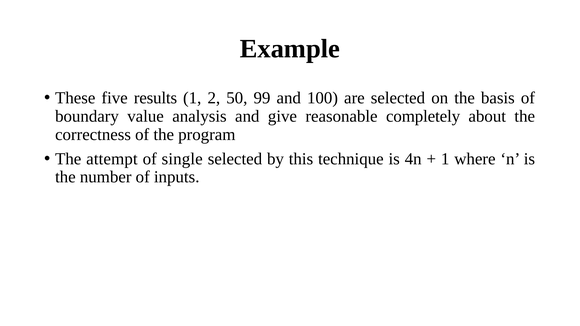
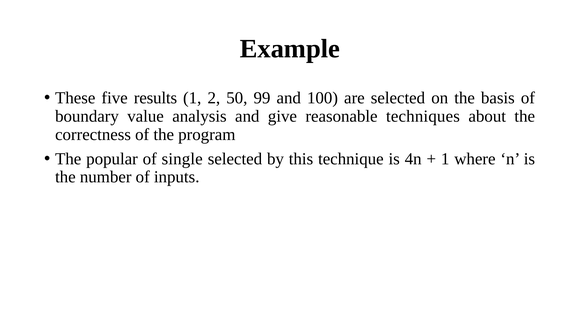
completely: completely -> techniques (423, 116)
attempt: attempt -> popular (112, 159)
